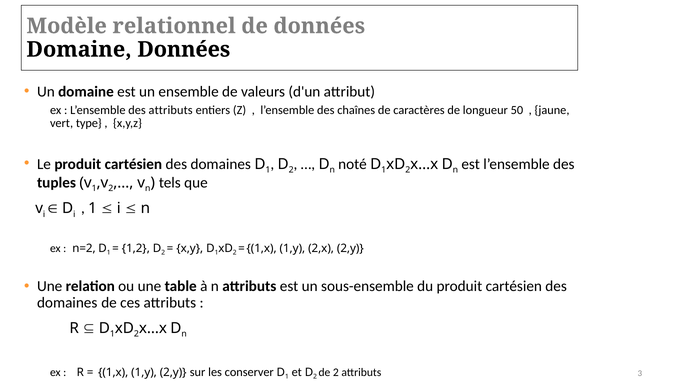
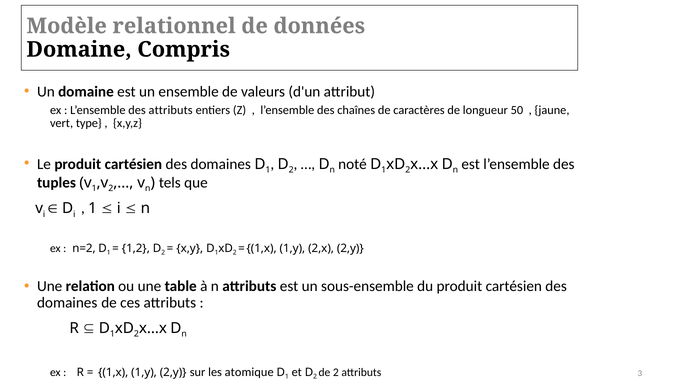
Domaine Données: Données -> Compris (184, 49)
conserver: conserver -> atomique (249, 372)
